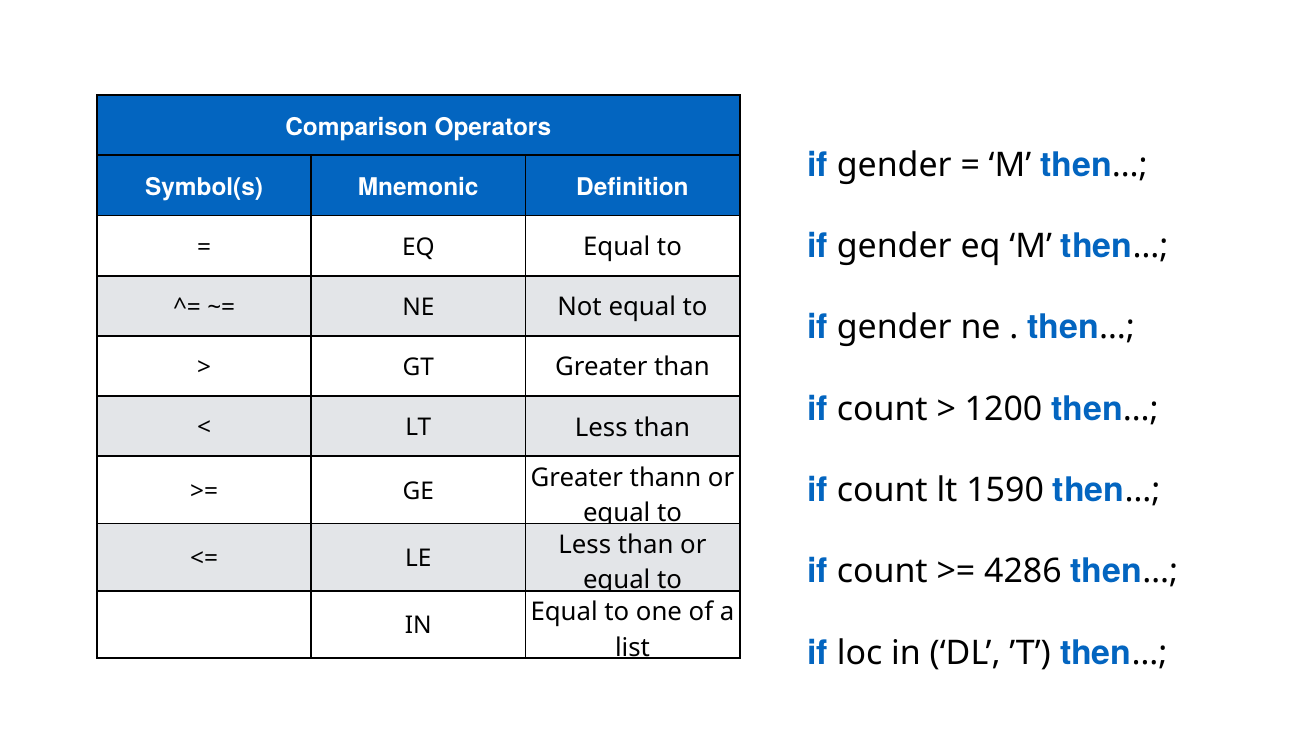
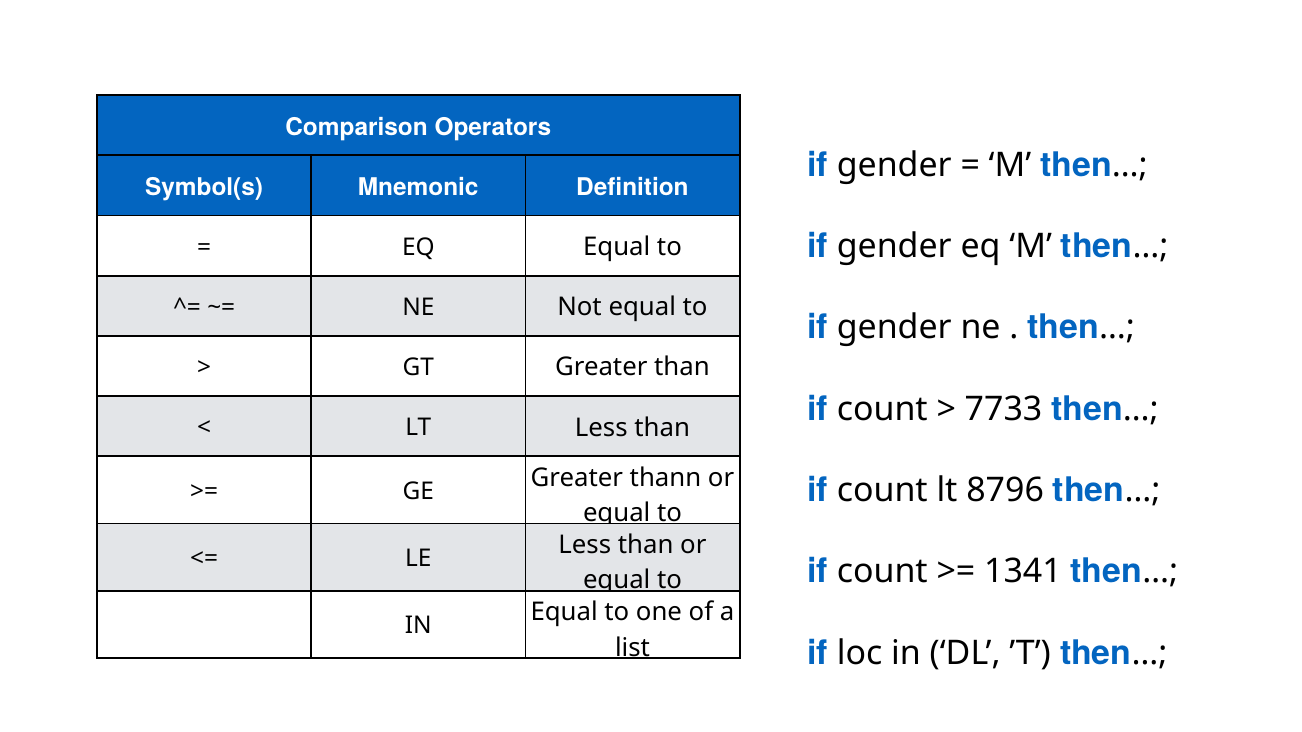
1200: 1200 -> 7733 (1004, 409)
1590: 1590 -> 8796 (1005, 491)
4286: 4286 -> 1341 (1023, 572)
